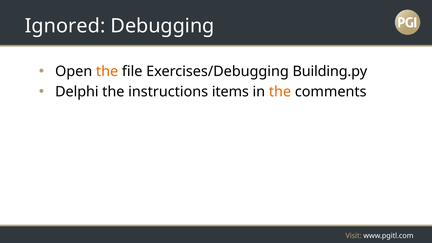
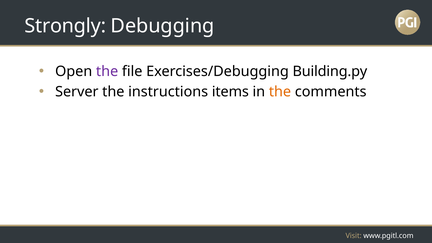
Ignored: Ignored -> Strongly (65, 26)
the colour: orange -> purple (107, 72)
Delphi: Delphi -> Server (77, 92)
